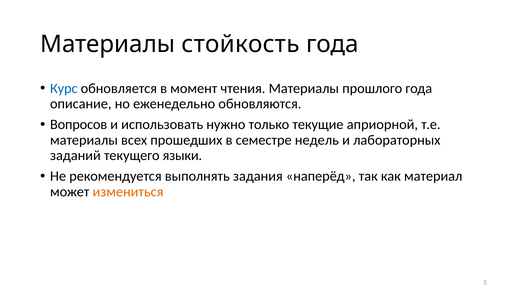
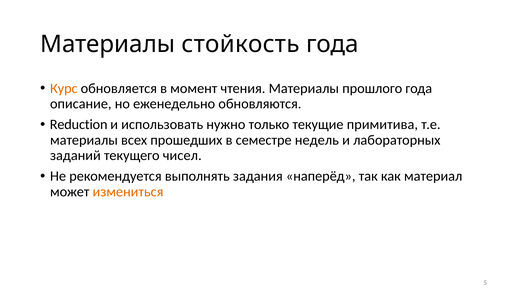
Курс colour: blue -> orange (64, 89)
Вопросов: Вопросов -> Reduction (79, 125)
априорной: априорной -> примитива (382, 125)
языки: языки -> чисел (182, 156)
